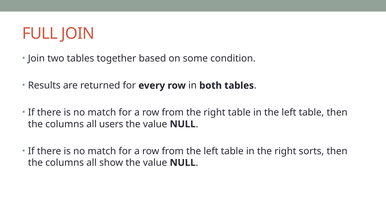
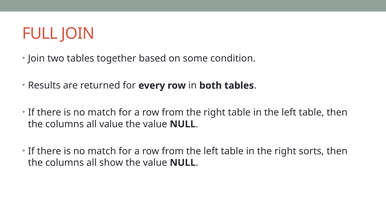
all users: users -> value (111, 124)
